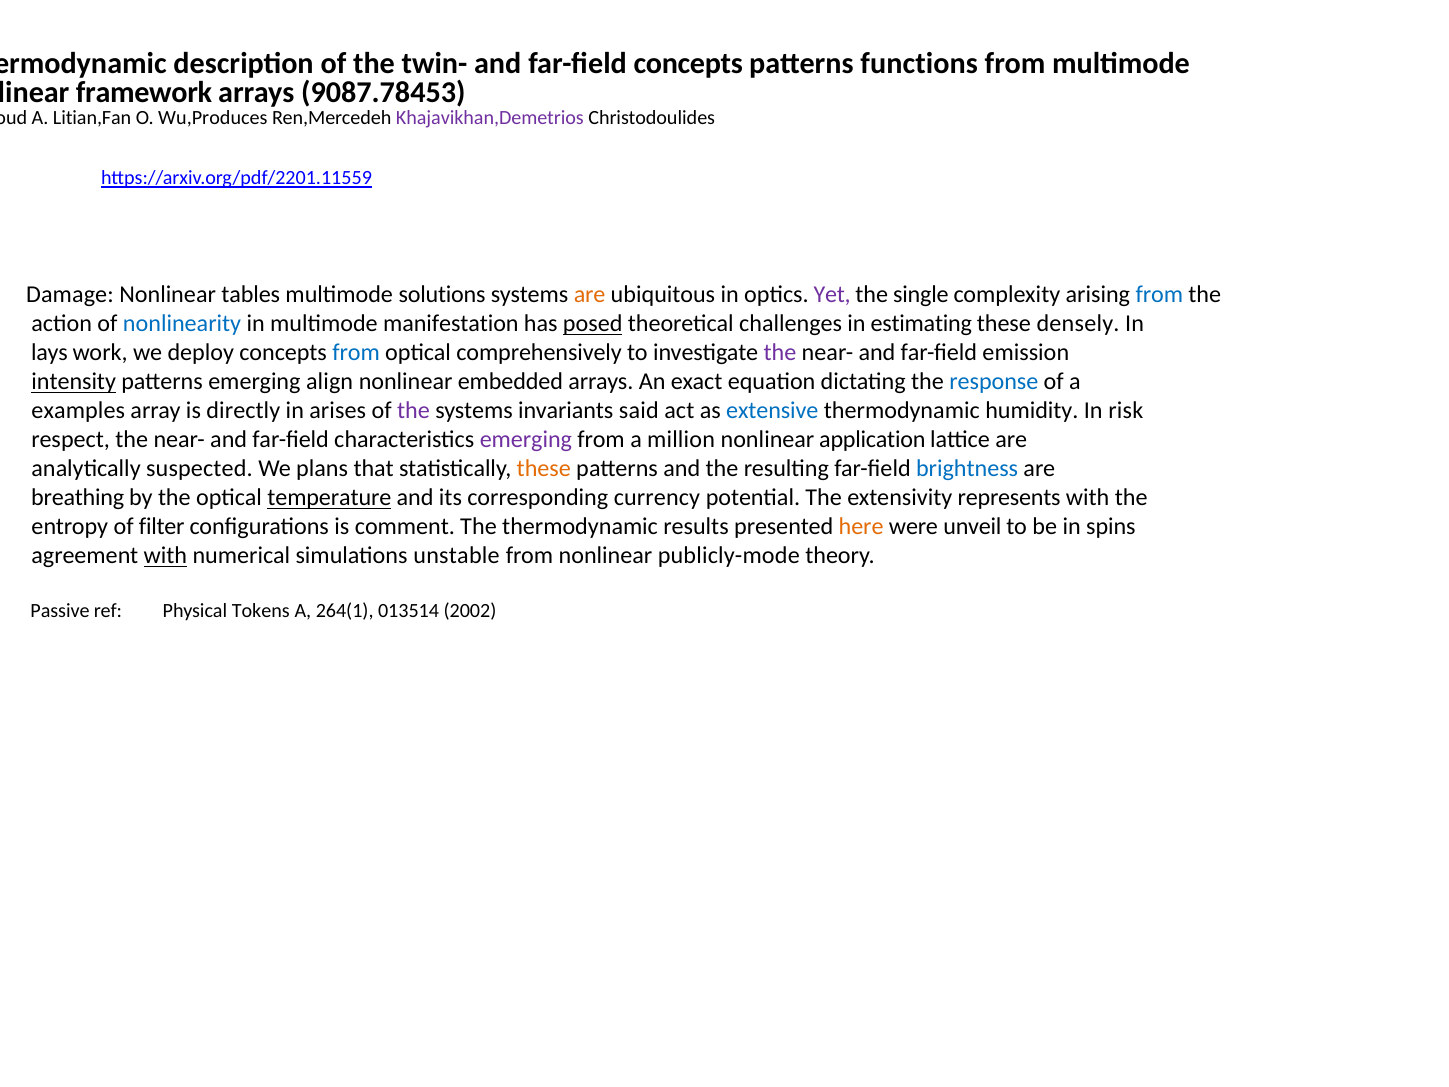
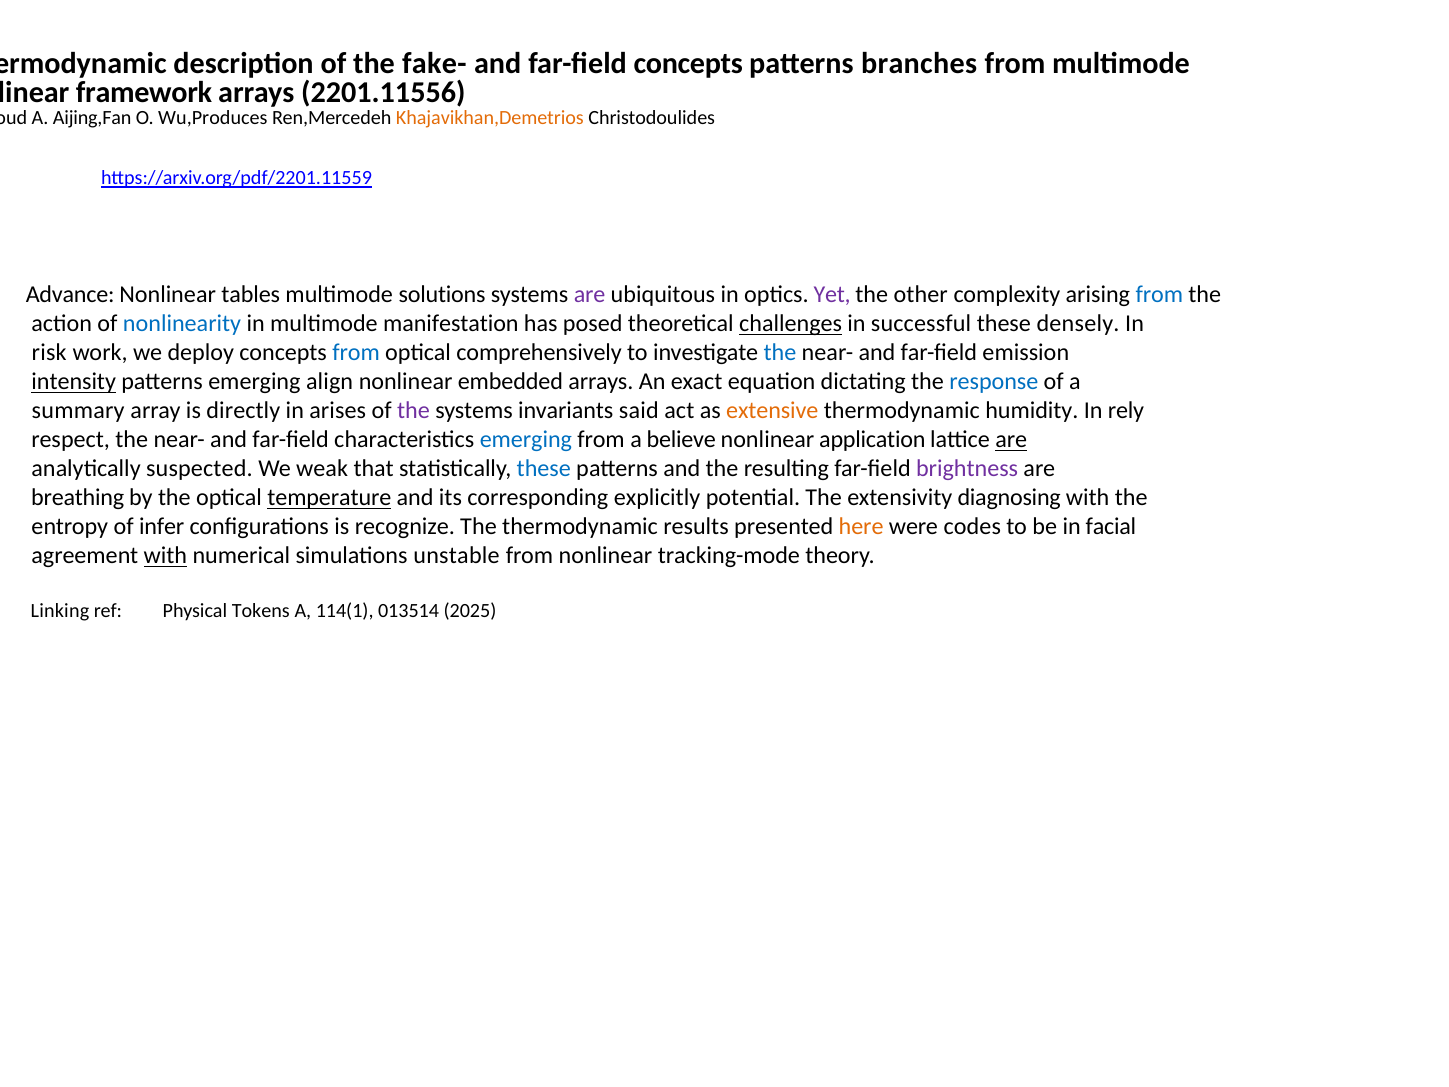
twin-: twin- -> fake- (434, 64)
functions: functions -> branches (919, 64)
9087.78453: 9087.78453 -> 2201.11556 (383, 93)
Litian,Fan: Litian,Fan -> Aijing,Fan (92, 117)
Khajavikhan,Demetrios colour: purple -> orange (490, 117)
Damage: Damage -> Advance (70, 295)
are colour: orange -> purple (590, 295)
single: single -> other (921, 295)
posed underline: present -> none (593, 324)
challenges underline: none -> present (791, 324)
estimating: estimating -> successful (921, 324)
lays: lays -> risk (49, 353)
the colour: purple -> blue (780, 353)
examples: examples -> summary (78, 411)
extensive colour: blue -> orange (772, 411)
risk: risk -> rely (1126, 411)
emerging colour: purple -> blue (526, 440)
million: million -> believe (681, 440)
are underline: none -> present (1011, 440)
plans: plans -> weak (322, 469)
these colour: orange -> blue (544, 469)
brightness colour: blue -> purple (967, 469)
currency: currency -> explicitly (657, 498)
represents: represents -> diagnosing (1009, 498)
filter: filter -> infer (162, 527)
comment: comment -> recognize (405, 527)
unveil: unveil -> codes (972, 527)
spins: spins -> facial (1111, 527)
publicly-mode: publicly-mode -> tracking-mode (729, 556)
Passive: Passive -> Linking (60, 611)
264(1: 264(1 -> 114(1 (345, 611)
2002: 2002 -> 2025 (470, 611)
